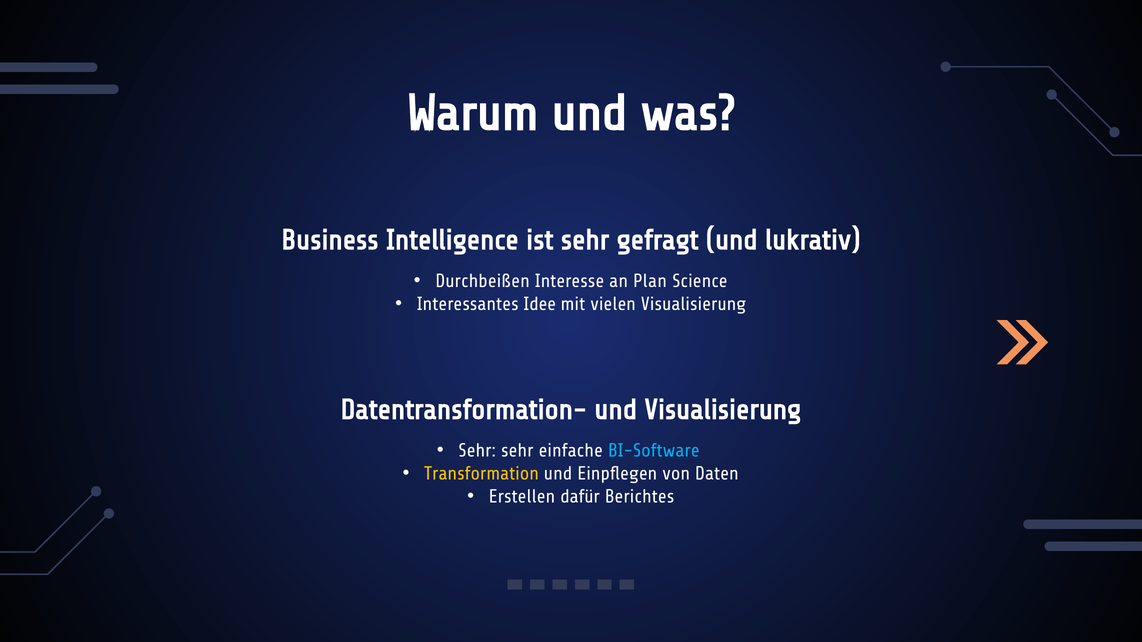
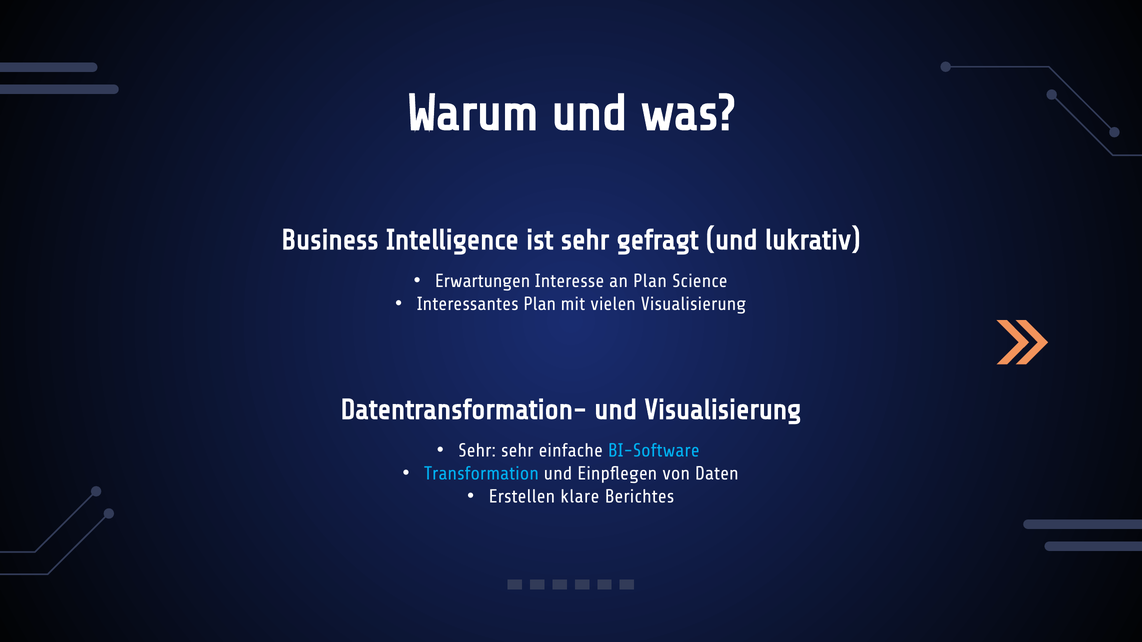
Durchbeißen: Durchbeißen -> Erwartungen (483, 281)
Interessantes Idee: Idee -> Plan (540, 304)
Transformation colour: yellow -> light blue (482, 474)
dafür: dafür -> klare (580, 497)
